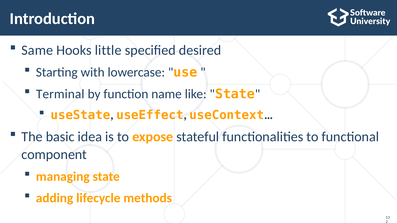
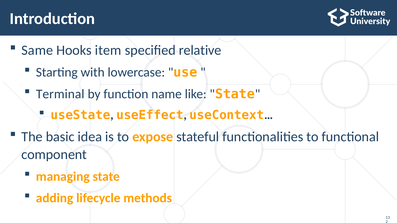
little: little -> item (108, 50)
desired: desired -> relative (200, 50)
